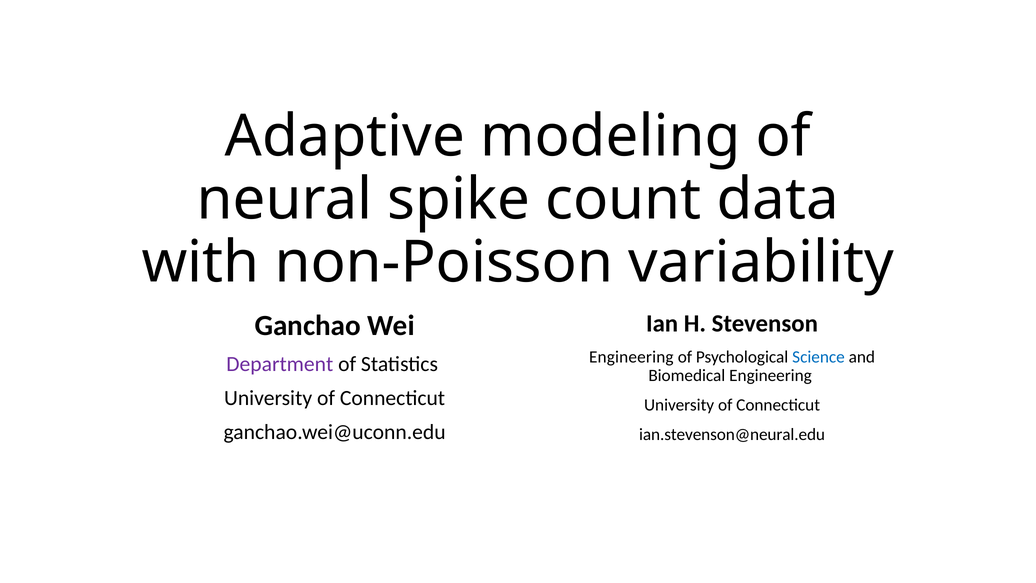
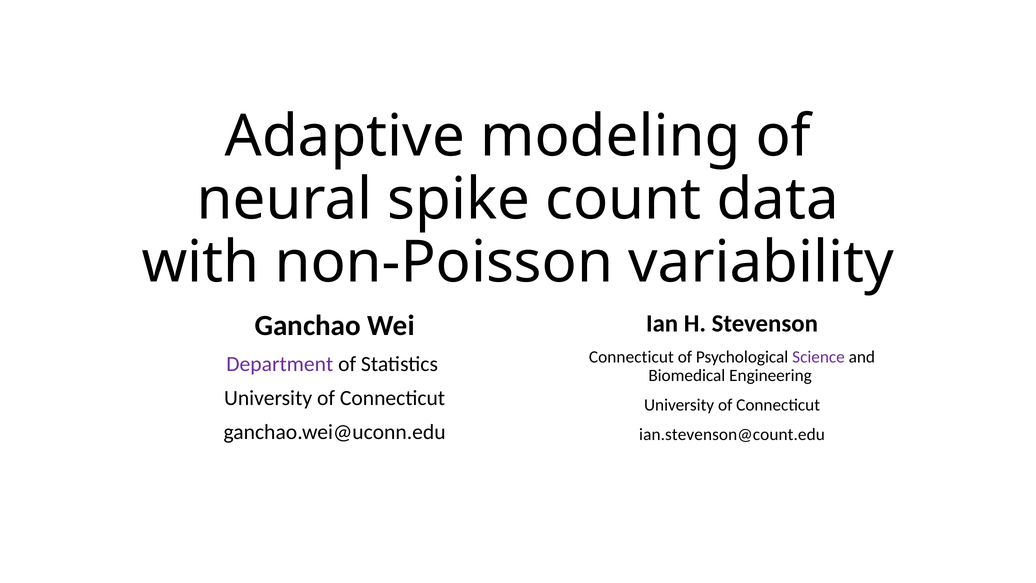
Engineering: Engineering -> Connecticut (631, 357)
Science colour: blue -> purple (819, 357)
ian.stevenson@neural.edu: ian.stevenson@neural.edu -> ian.stevenson@count.edu (732, 434)
